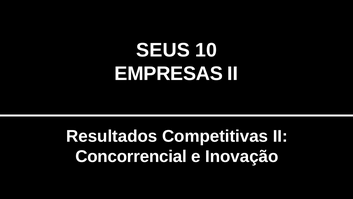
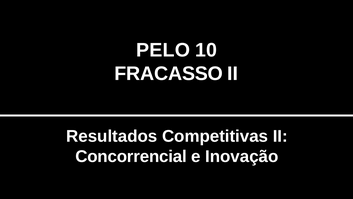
SEUS: SEUS -> PELO (163, 50)
EMPRESAS: EMPRESAS -> FRACASSO (169, 74)
